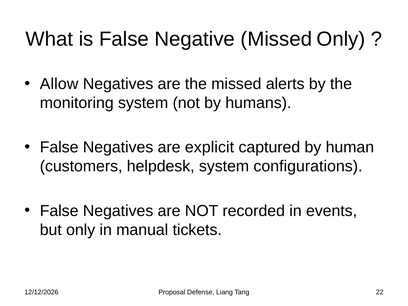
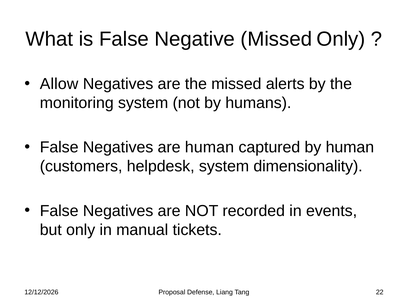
are explicit: explicit -> human (209, 147)
configurations: configurations -> dimensionality (308, 166)
